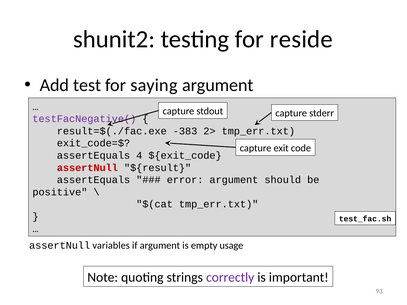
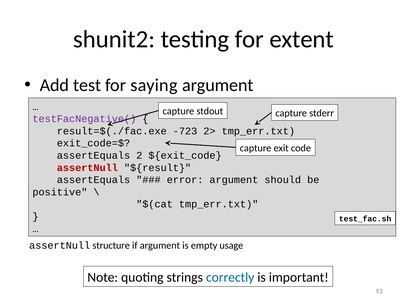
reside: reside -> extent (302, 39)
-383: -383 -> -723 (185, 131)
4: 4 -> 2 (139, 156)
variables: variables -> structure (111, 246)
correctly colour: purple -> blue (230, 278)
